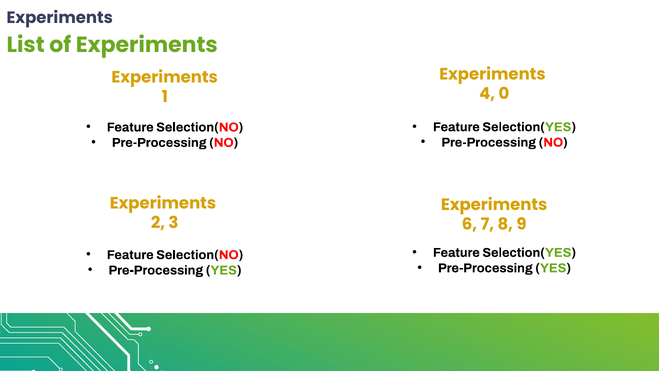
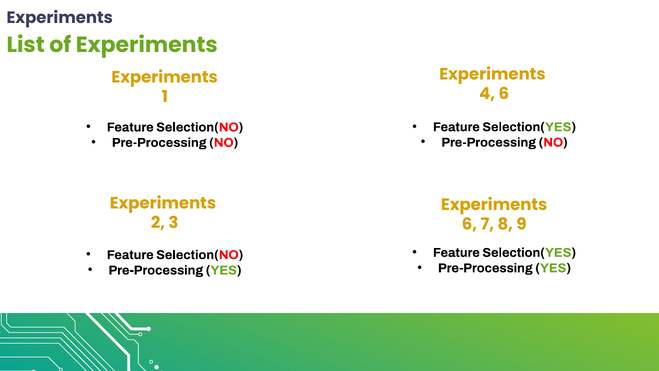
4 0: 0 -> 6 (504, 94)
